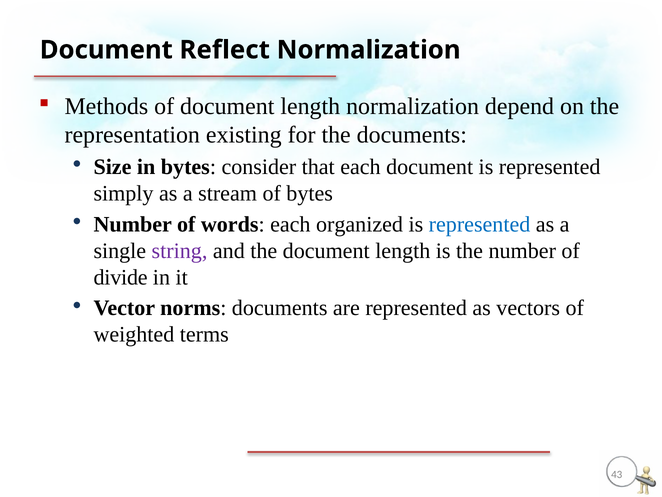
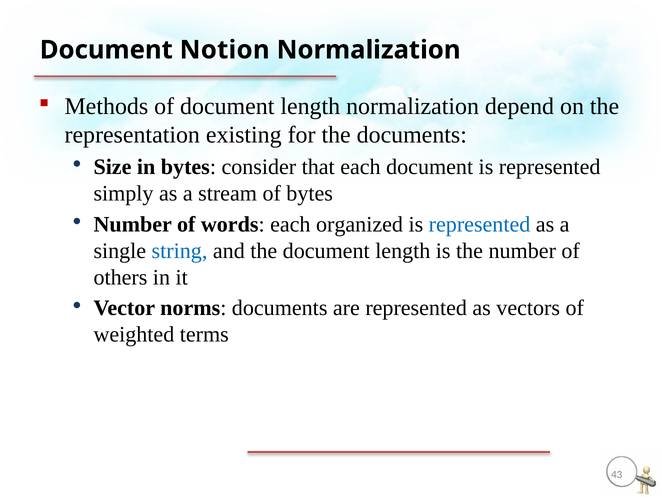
Reflect: Reflect -> Notion (225, 50)
string colour: purple -> blue (180, 250)
divide: divide -> others (120, 277)
